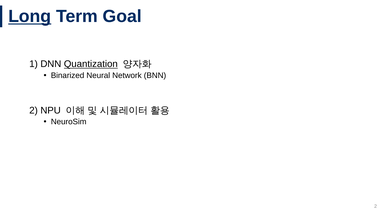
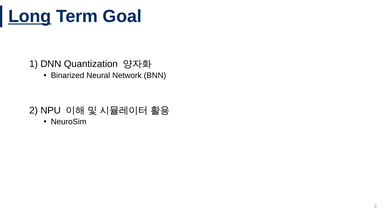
Quantization underline: present -> none (91, 64)
